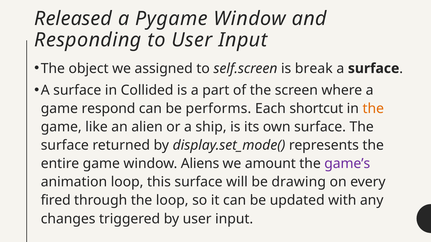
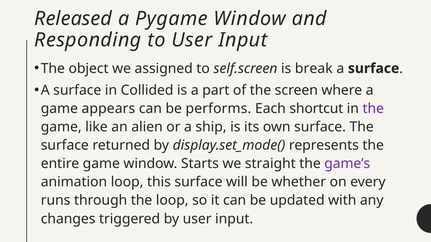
respond: respond -> appears (108, 109)
the colour: orange -> purple (373, 109)
Aliens: Aliens -> Starts (200, 164)
amount: amount -> straight (270, 164)
drawing: drawing -> whether (299, 182)
fired: fired -> runs (56, 201)
